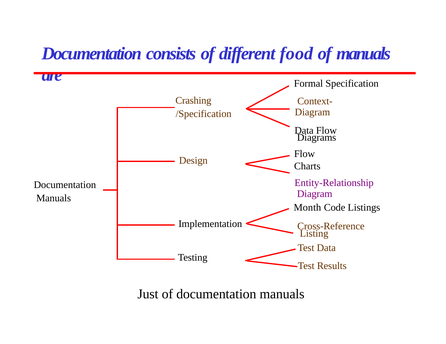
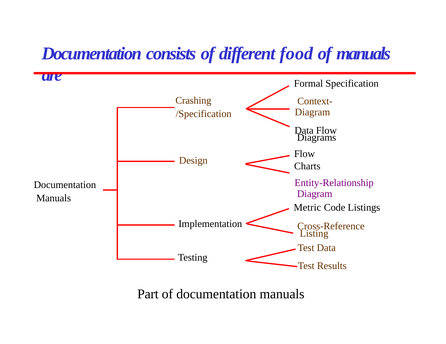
Month: Month -> Metric (307, 208)
Just: Just -> Part (148, 294)
